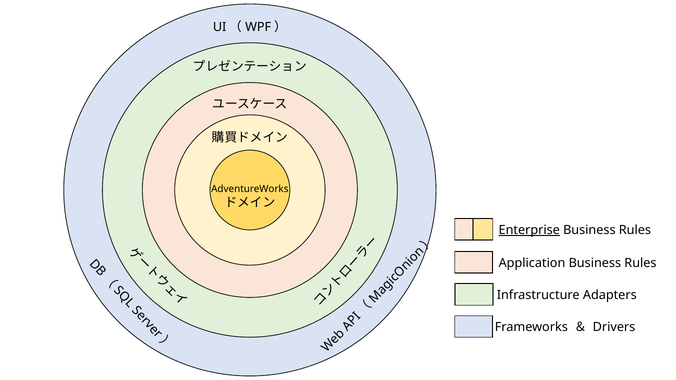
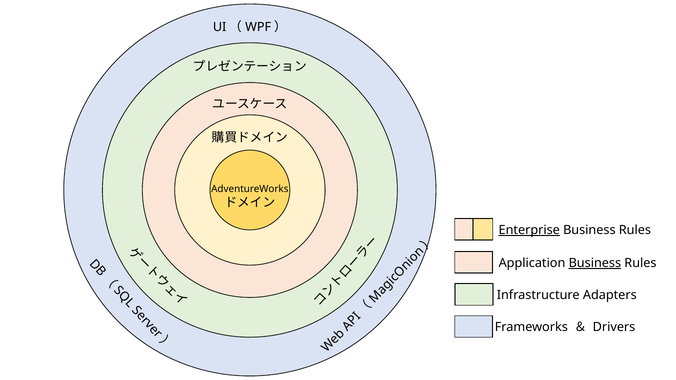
Business underline: none -> present (595, 263)
